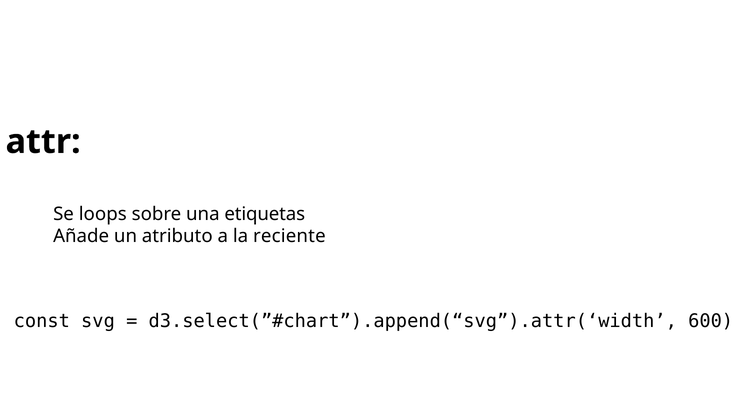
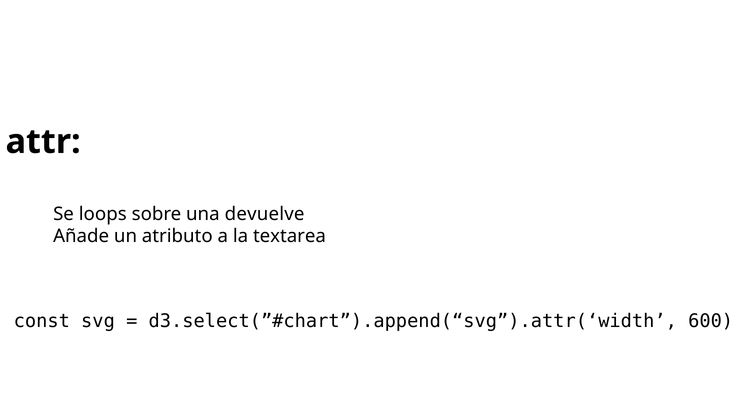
etiquetas: etiquetas -> devuelve (265, 214)
reciente: reciente -> textarea (289, 236)
